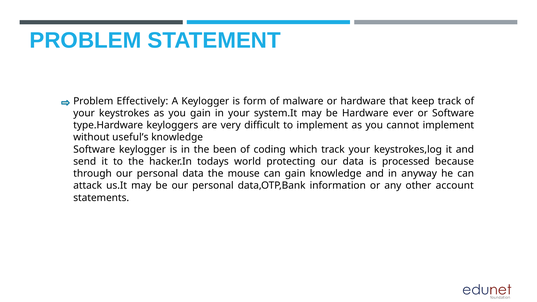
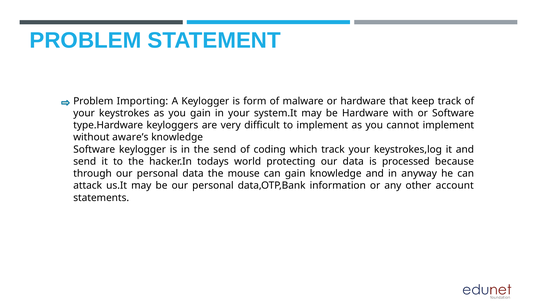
Effectively: Effectively -> Importing (142, 101)
ever: ever -> with (403, 113)
useful’s: useful’s -> aware’s (130, 137)
the been: been -> send (225, 149)
